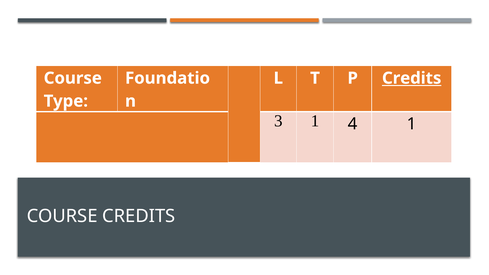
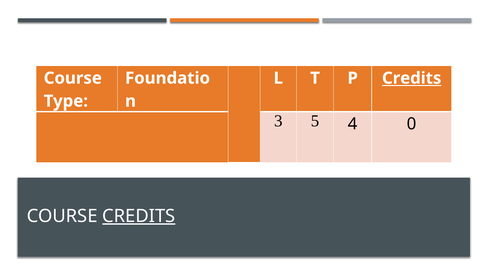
3 1: 1 -> 5 (315, 121)
4 1: 1 -> 0 (412, 124)
CREDITS underline: none -> present (139, 216)
